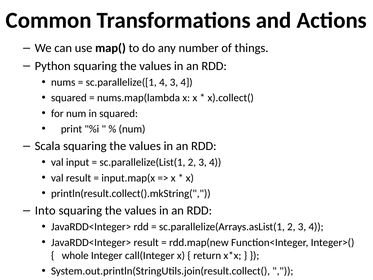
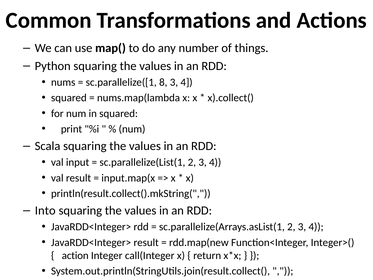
sc.parallelize([1 4: 4 -> 8 (163, 82)
whole: whole -> action (75, 255)
